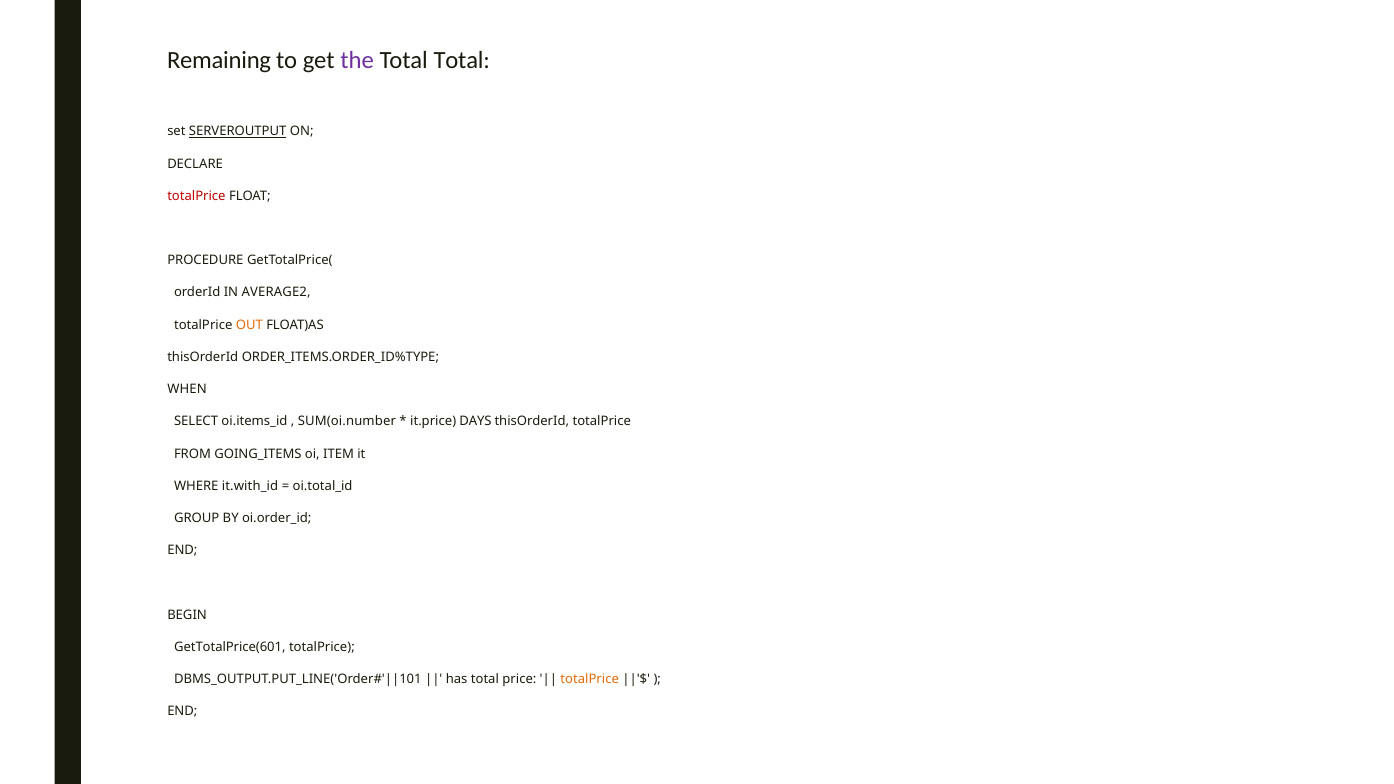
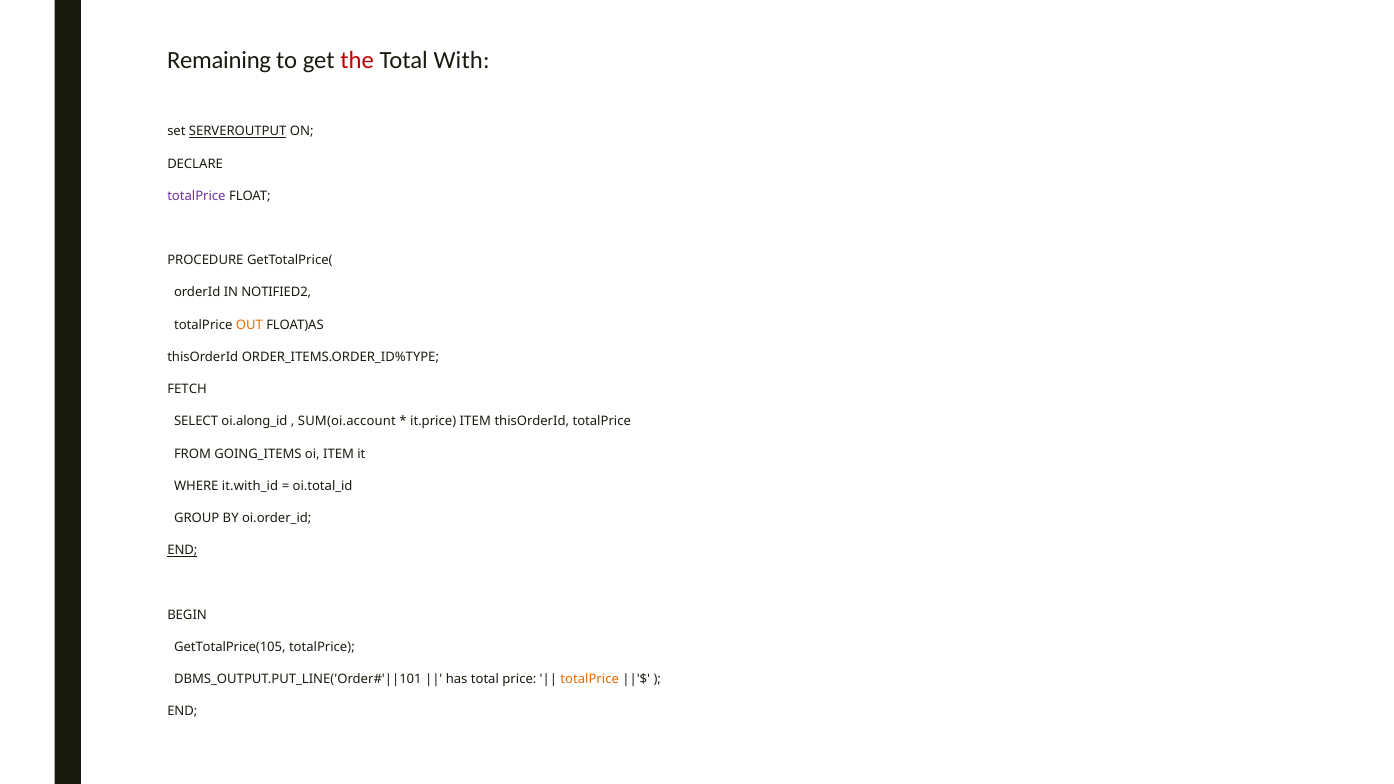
the colour: purple -> red (357, 61)
Total Total: Total -> With (462, 61)
totalPrice colour: red -> purple (196, 196)
AVERAGE2: AVERAGE2 -> NOTIFIED2 (276, 293)
WHEN: WHEN -> FETCH (187, 389)
oi.items_id: oi.items_id -> oi.along_id (255, 422)
SUM(oi.number: SUM(oi.number -> SUM(oi.account (347, 422)
it.price DAYS: DAYS -> ITEM (475, 422)
END underline: none -> present (182, 550)
GetTotalPrice(601: GetTotalPrice(601 -> GetTotalPrice(105 (230, 647)
